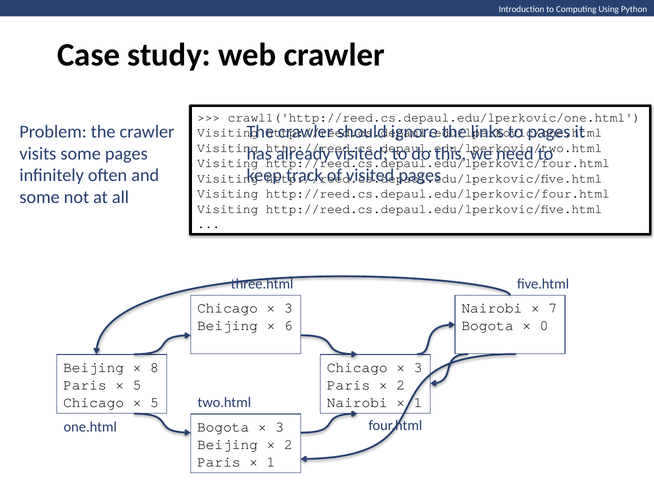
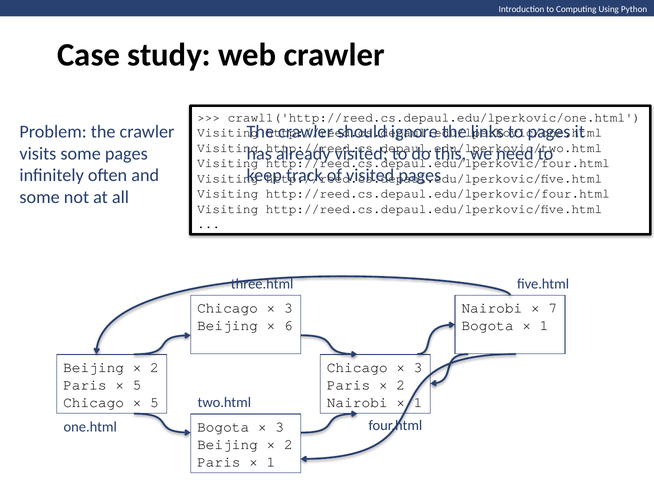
0: 0 -> 1 (544, 326)
8: 8 -> 2 (154, 368)
